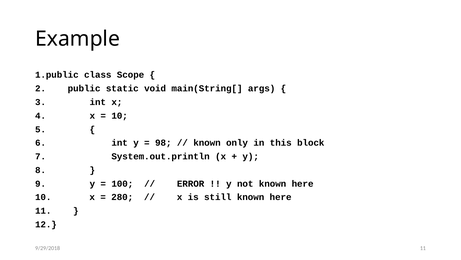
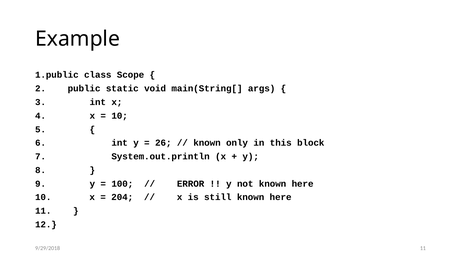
98: 98 -> 26 (163, 143)
280: 280 -> 204 (122, 197)
